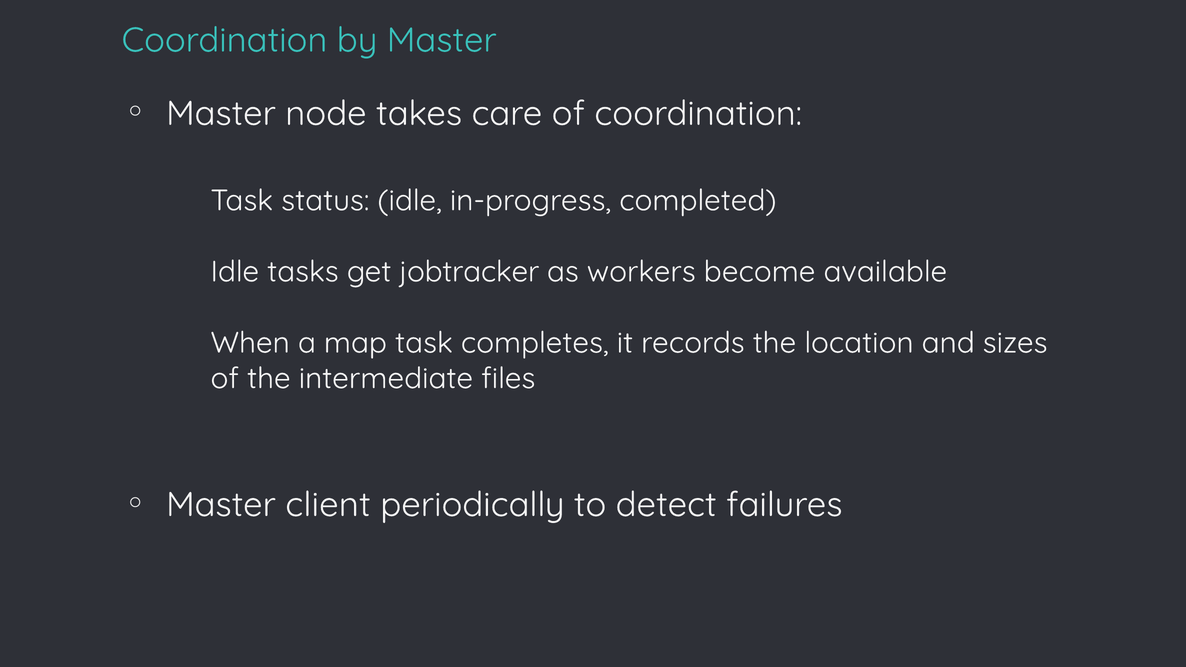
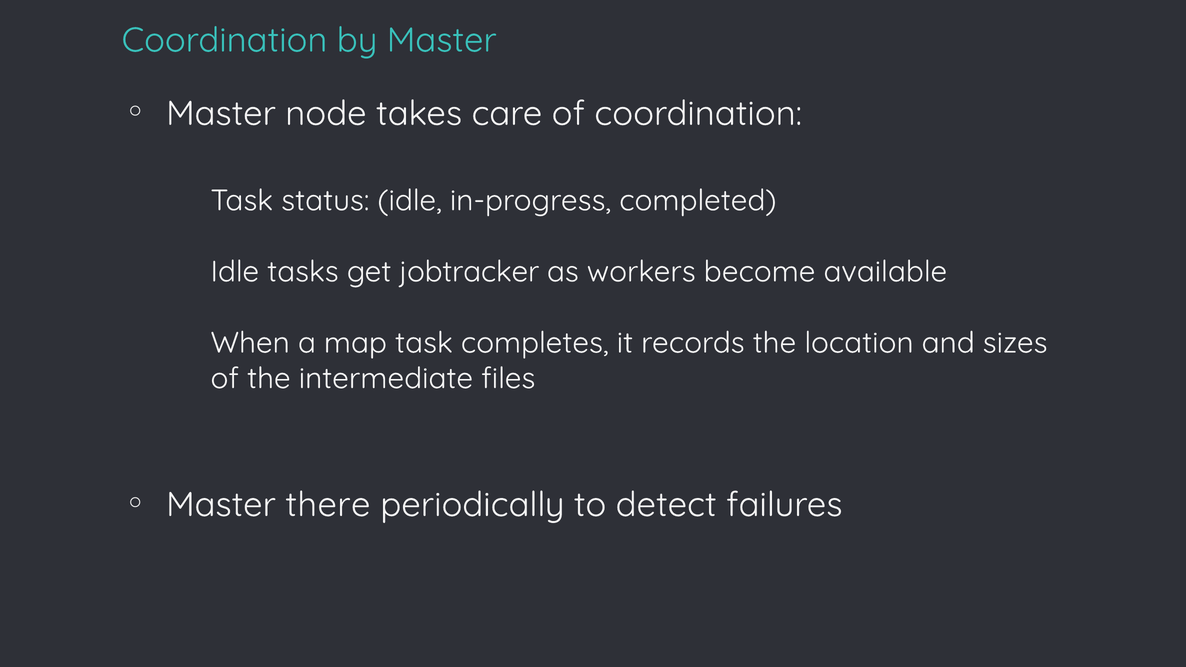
client: client -> there (328, 505)
